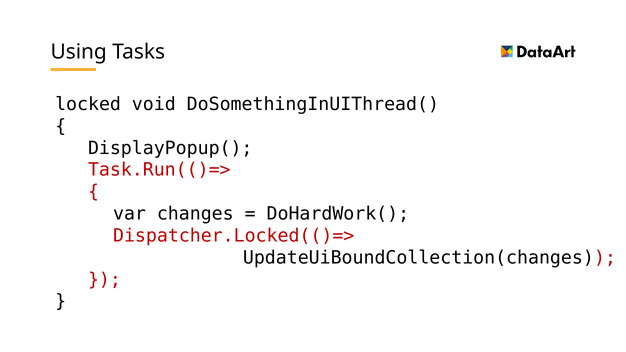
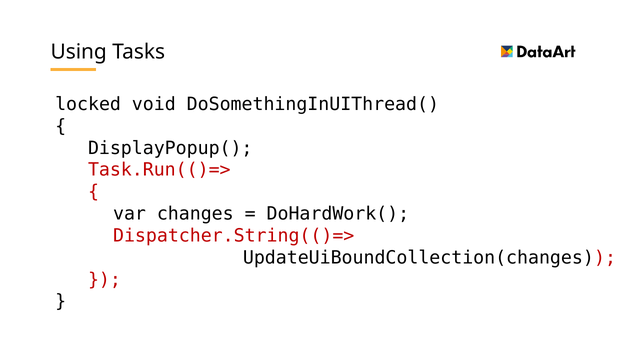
Dispatcher.Locked(()=>: Dispatcher.Locked(()=> -> Dispatcher.String(()=> (234, 236)
